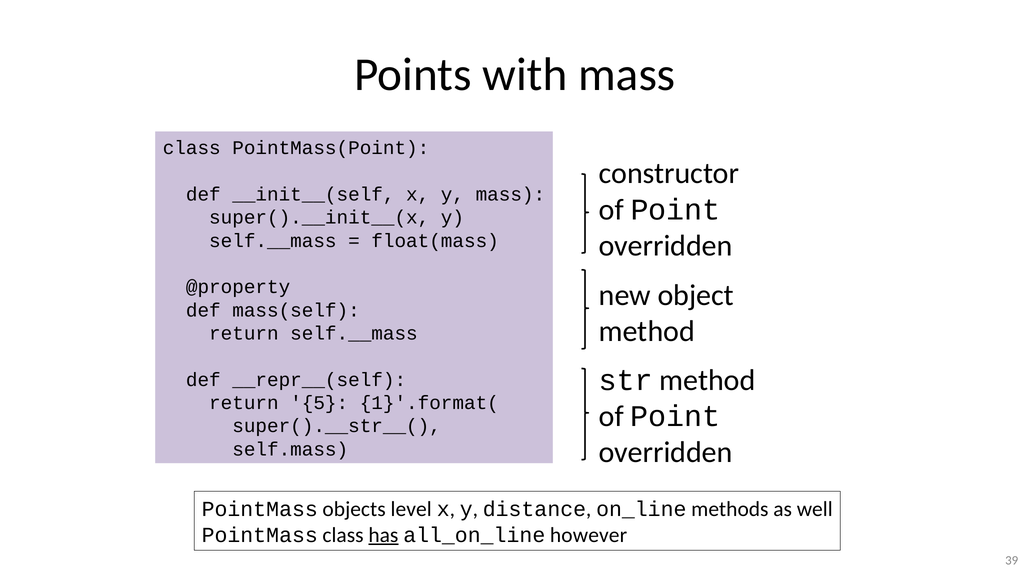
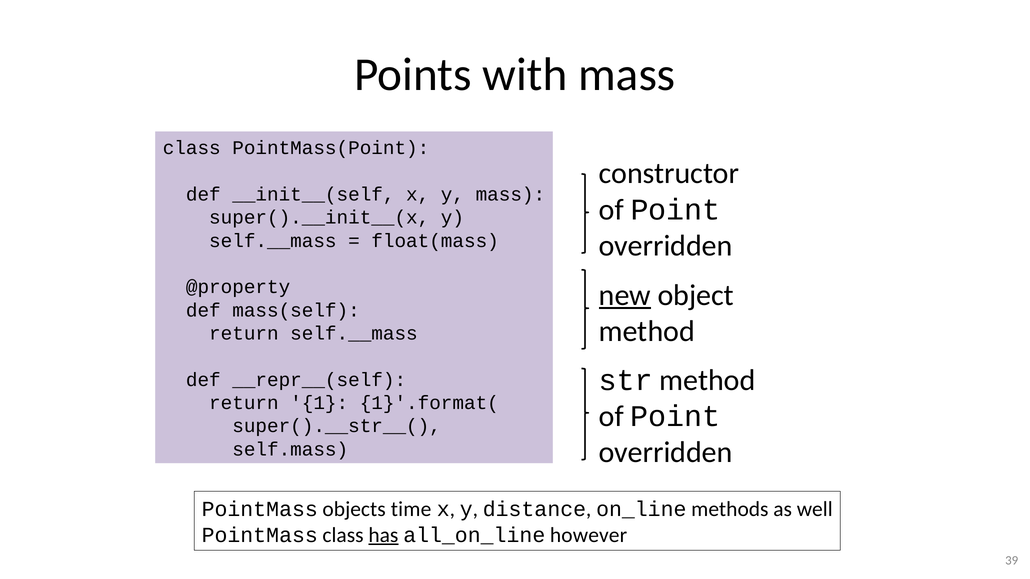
new underline: none -> present (625, 295)
5: 5 -> 1 (319, 403)
level: level -> time (411, 510)
